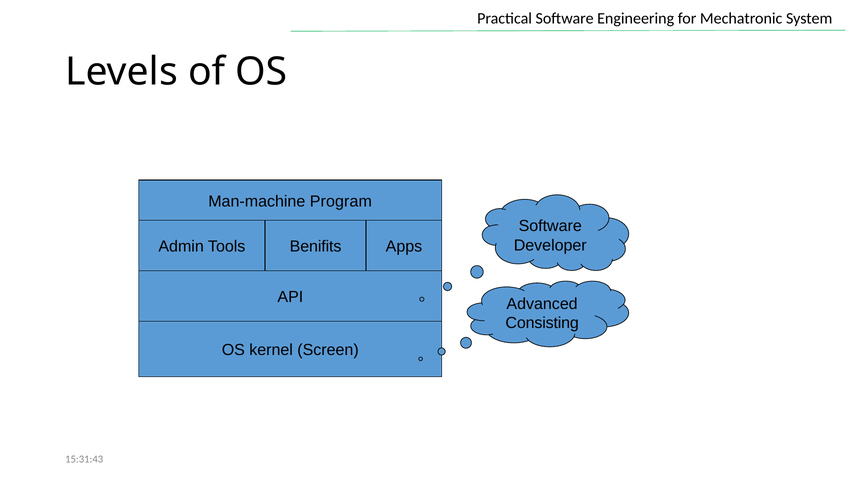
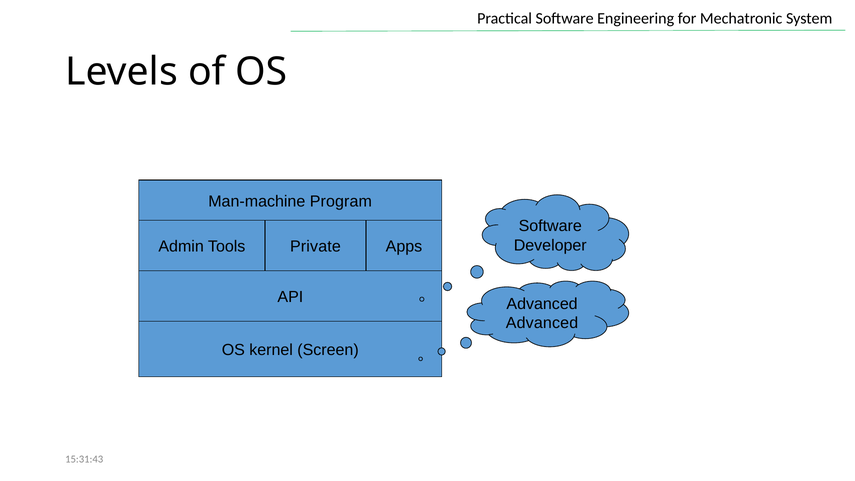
Benifits: Benifits -> Private (315, 247)
Consisting: Consisting -> Advanced (542, 323)
